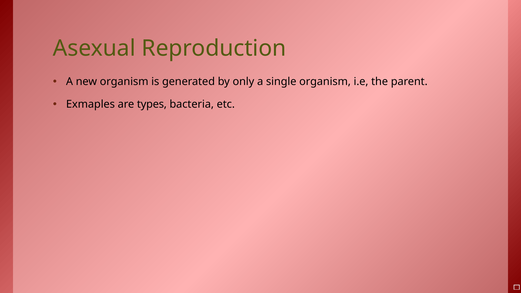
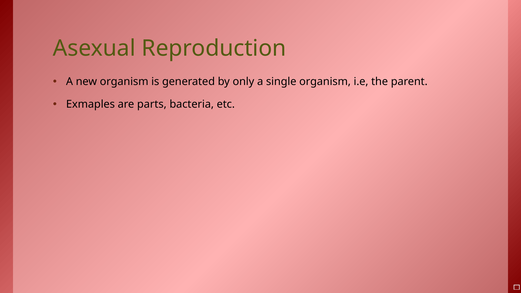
types: types -> parts (152, 104)
